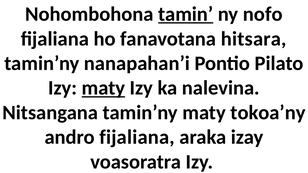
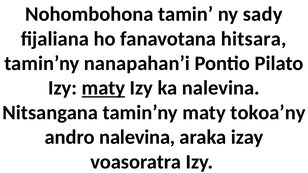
tamin underline: present -> none (186, 14)
nofo: nofo -> sady (263, 14)
andro fijaliana: fijaliana -> nalevina (137, 137)
